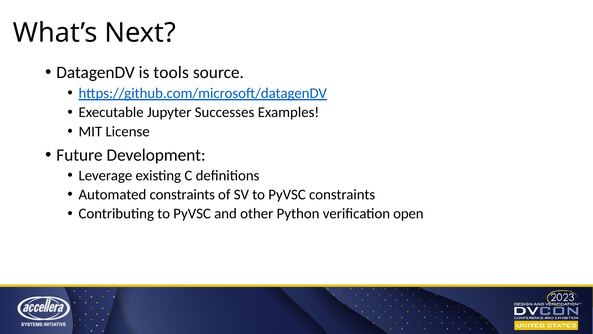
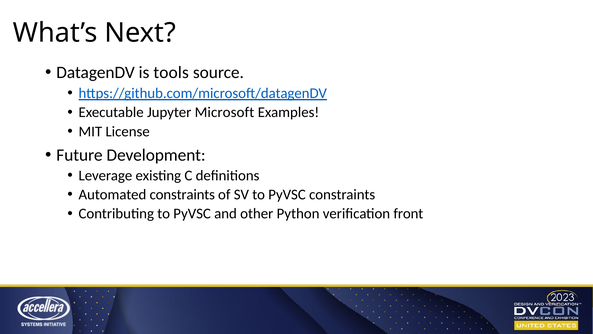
Successes: Successes -> Microsoft (224, 112)
open: open -> front (408, 213)
